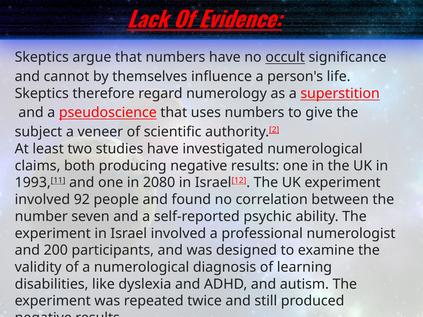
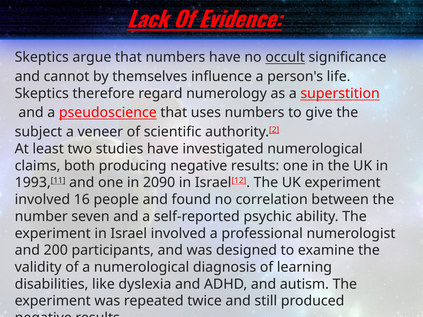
2080: 2080 -> 2090 (159, 183)
92: 92 -> 16 (82, 200)
